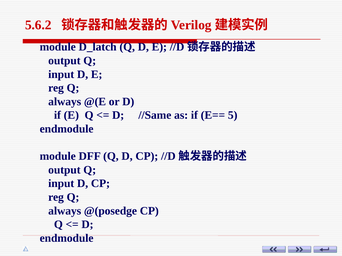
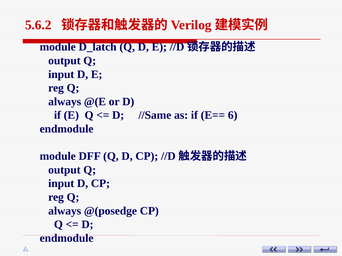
5: 5 -> 6 (233, 115)
